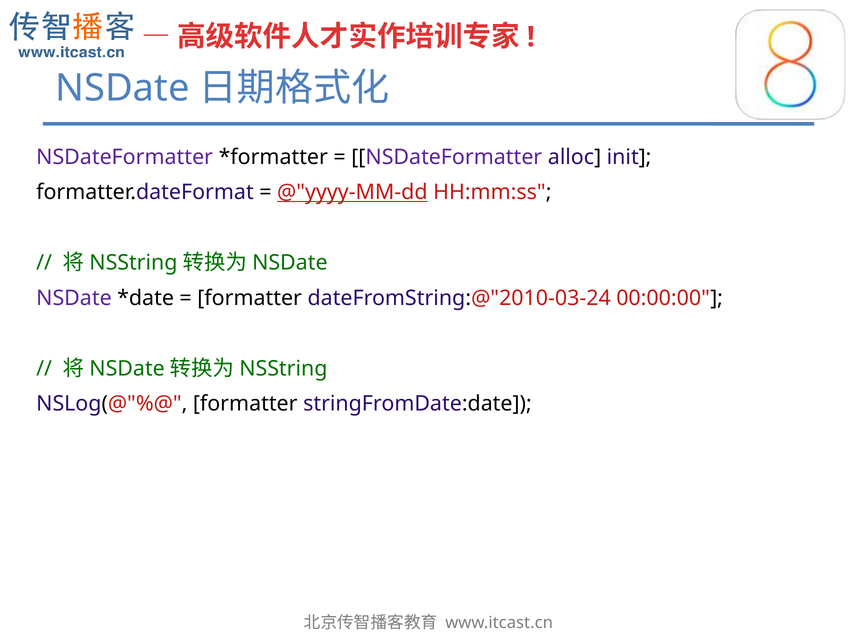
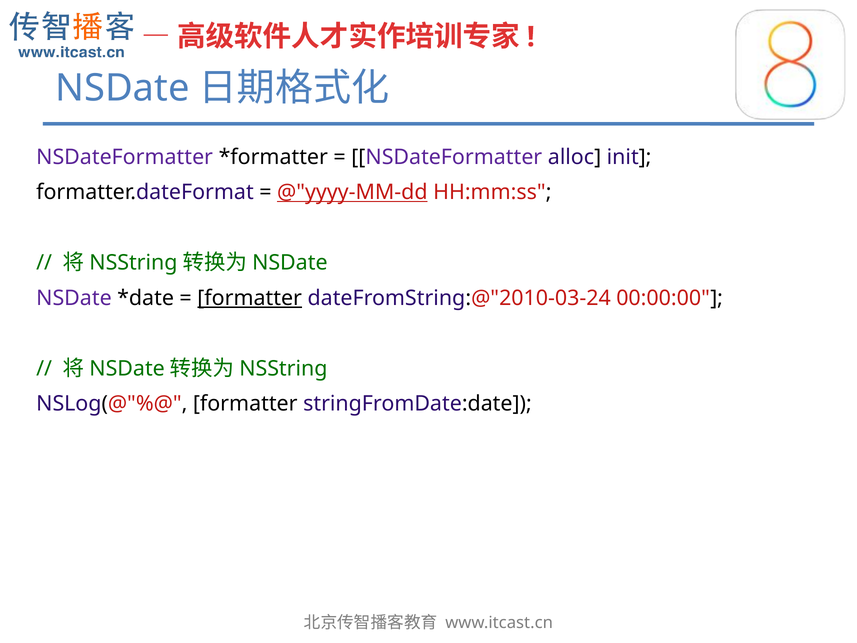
formatter underline: none -> present (250, 298)
